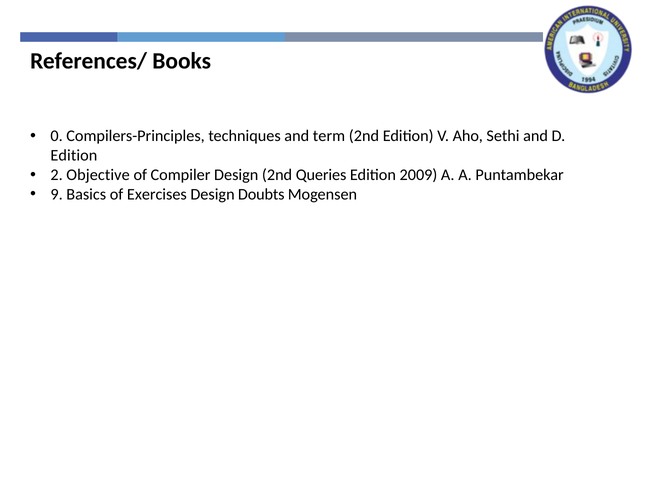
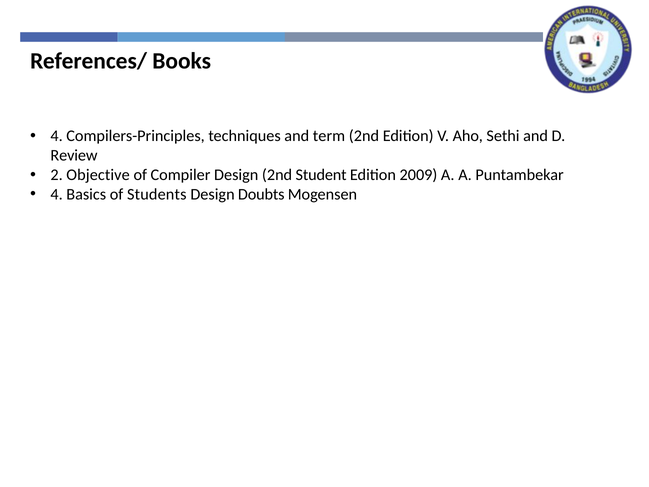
0: 0 -> 4 (57, 136)
Edition: Edition -> Review (74, 155)
Queries: Queries -> Student (321, 175)
9: 9 -> 4 (57, 194)
Exercises: Exercises -> Students (157, 194)
